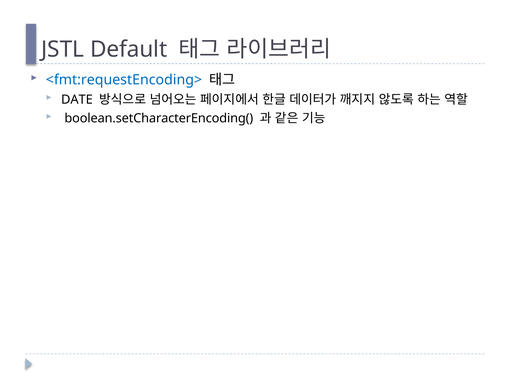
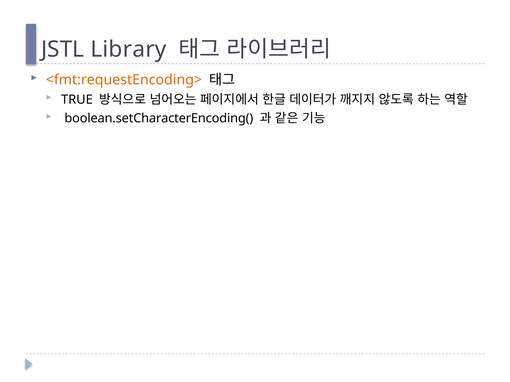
Default: Default -> Library (128, 49)
<fmt:requestEncoding> colour: blue -> orange (124, 80)
DATE: DATE -> TRUE (77, 100)
